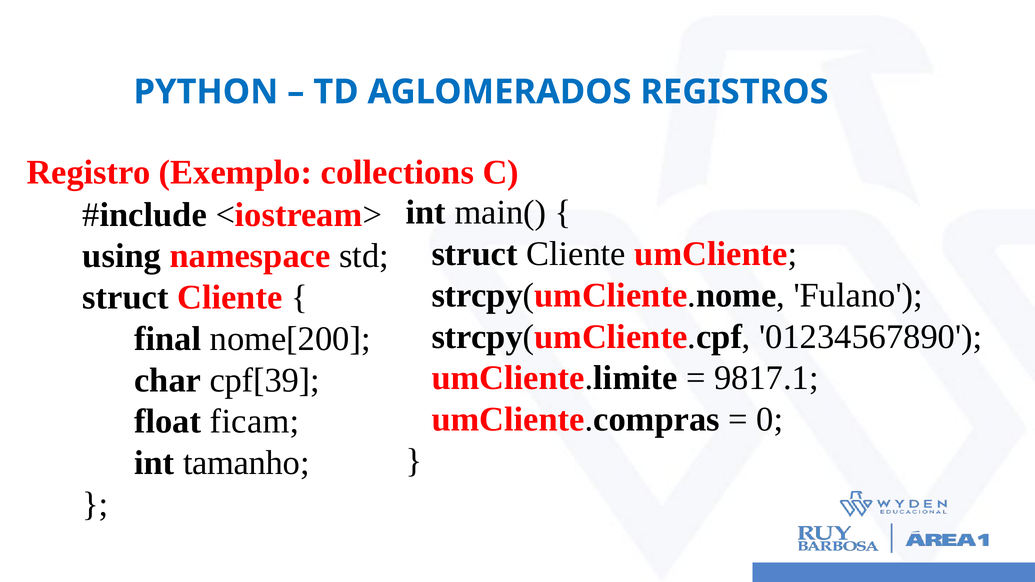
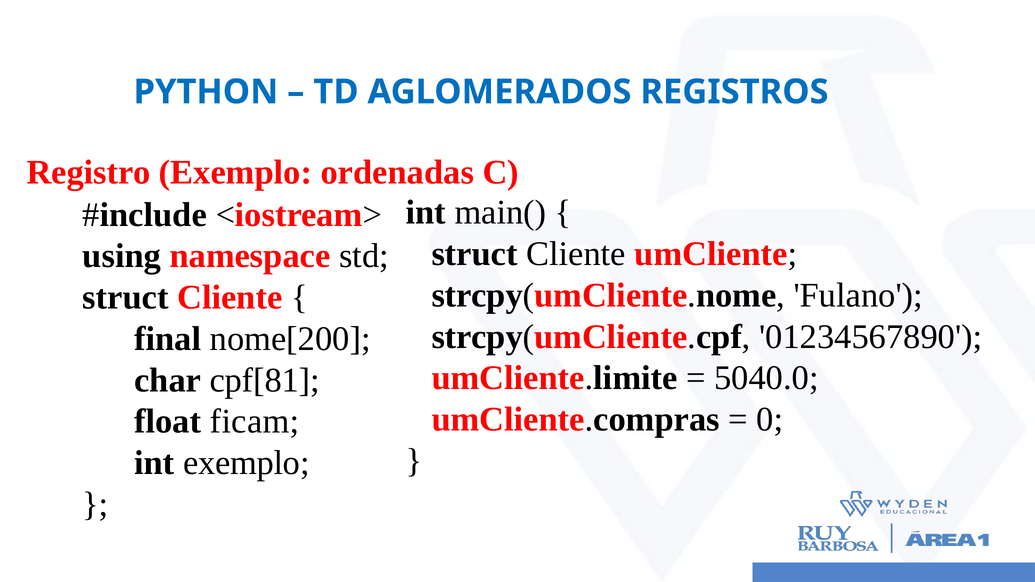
collections: collections -> ordenadas (397, 172)
9817.1: 9817.1 -> 5040.0 (766, 378)
cpf[39: cpf[39 -> cpf[81 (265, 380)
int tamanho: tamanho -> exemplo (246, 463)
